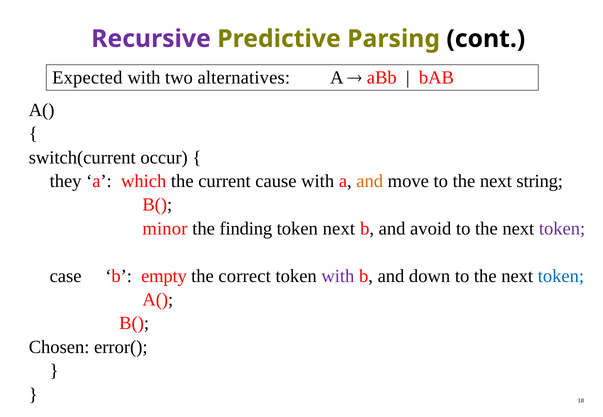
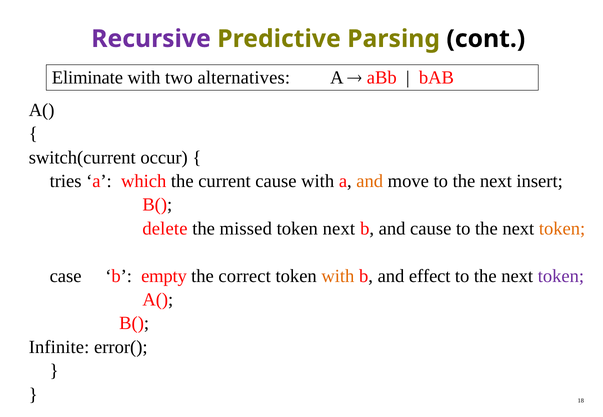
Expected: Expected -> Eliminate (87, 78)
they: they -> tries (66, 181)
string: string -> insert (540, 181)
minor: minor -> delete (165, 229)
finding: finding -> missed (246, 229)
and avoid: avoid -> cause (431, 229)
token colour: purple -> orange (562, 229)
with colour: purple -> orange (338, 276)
down: down -> effect (430, 276)
token colour: blue -> purple (561, 276)
Chosen: Chosen -> Infinite (59, 347)
